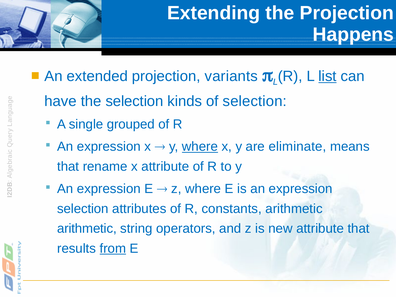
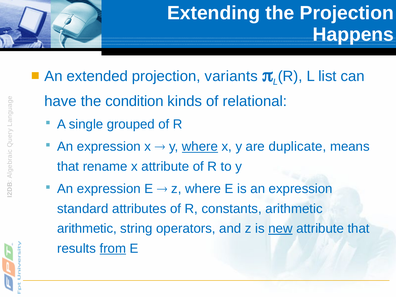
list underline: present -> none (327, 76)
the selection: selection -> condition (134, 101)
of selection: selection -> relational (255, 101)
eliminate: eliminate -> duplicate (297, 147)
selection: selection -> standard (83, 209)
new underline: none -> present (280, 229)
